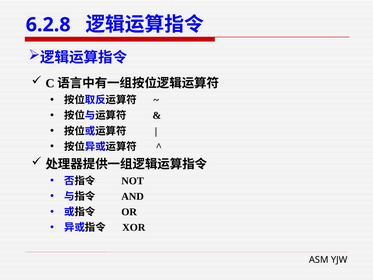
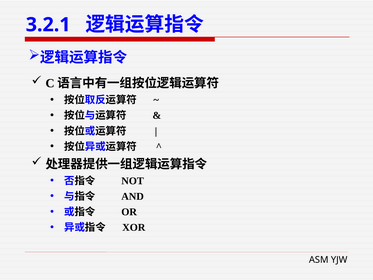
6.2.8: 6.2.8 -> 3.2.1 (48, 25)
